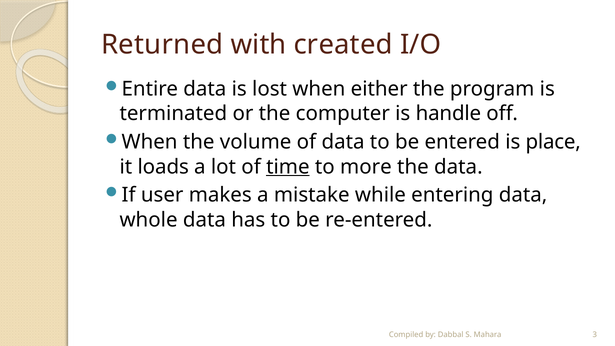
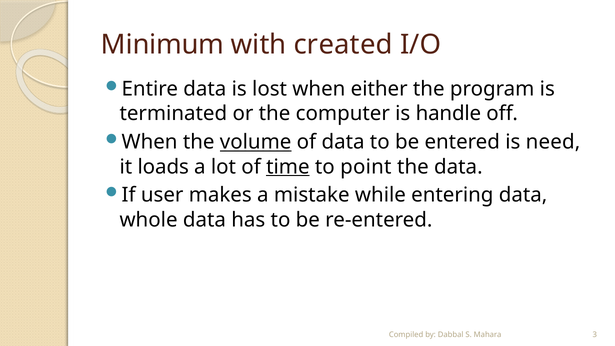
Returned: Returned -> Minimum (163, 45)
volume underline: none -> present (256, 142)
place: place -> need (553, 142)
more: more -> point (366, 167)
